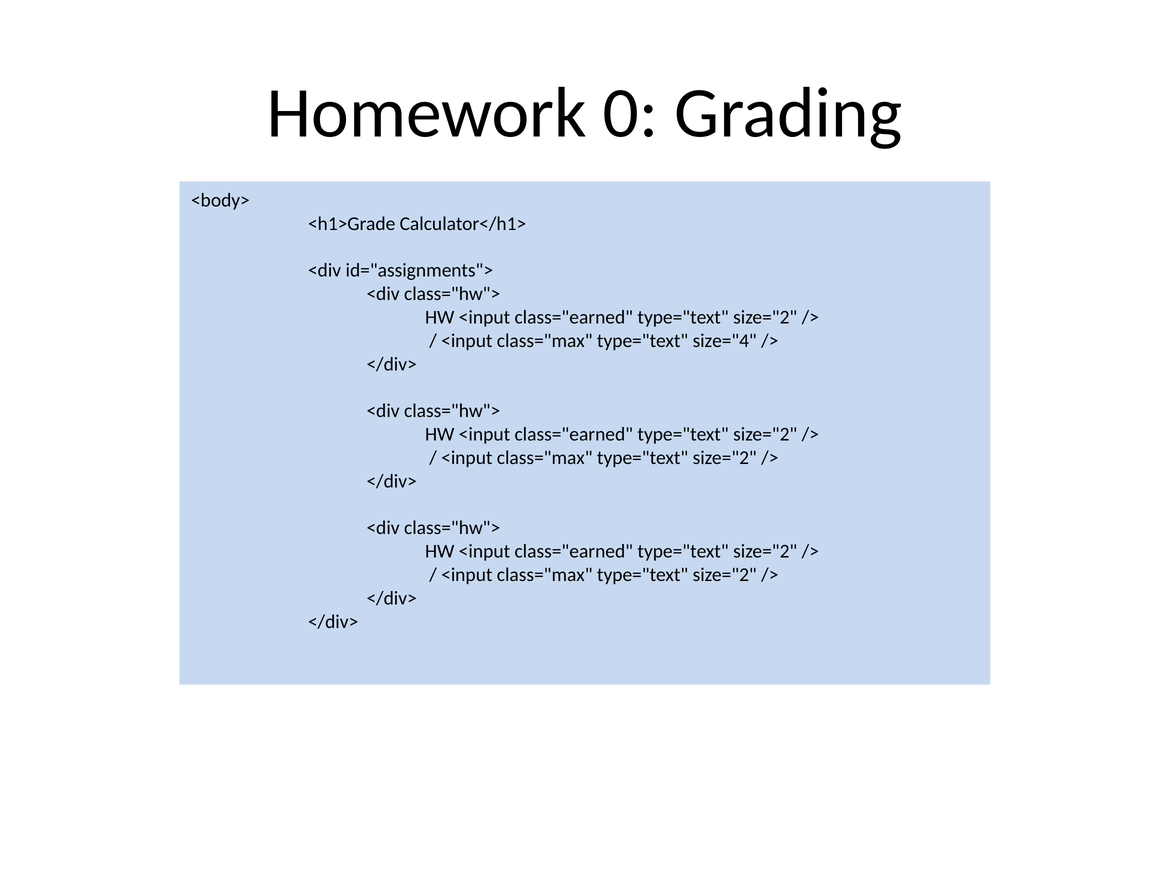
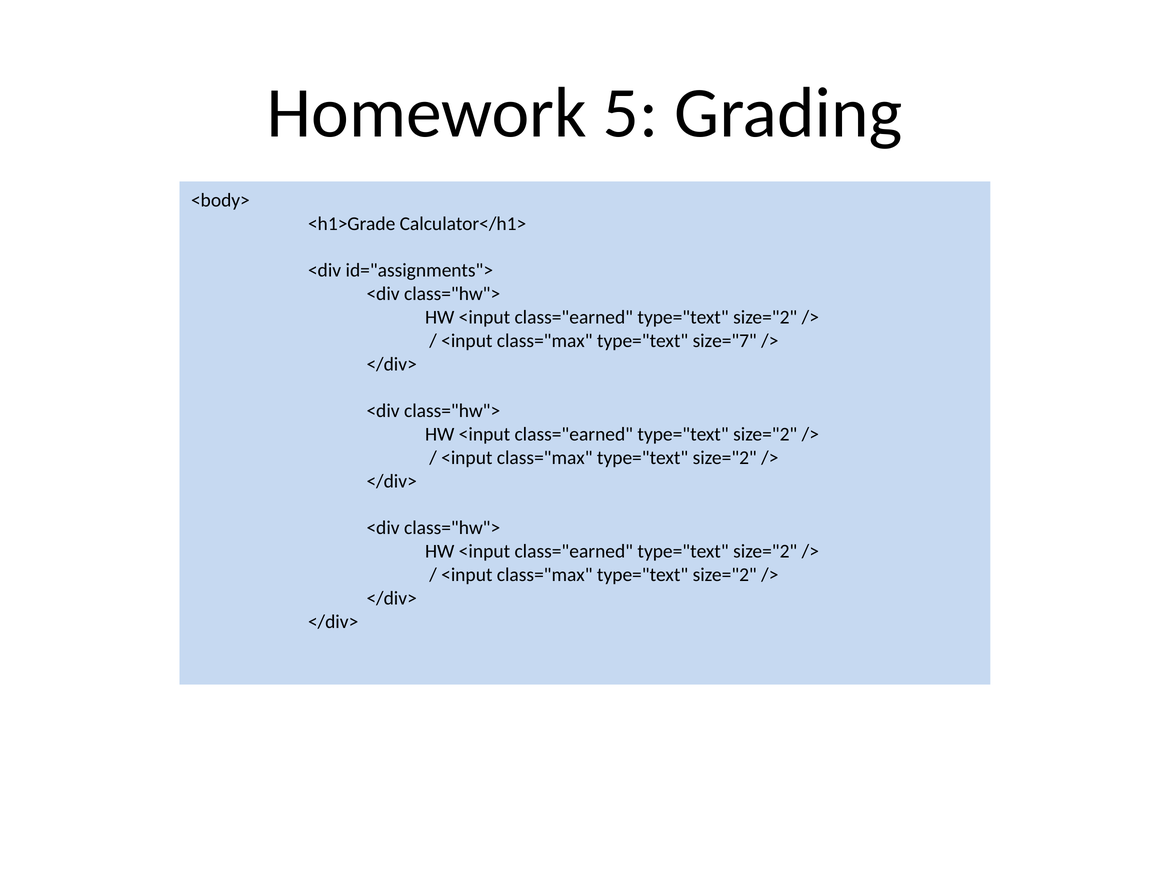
0: 0 -> 5 (631, 113)
size="4: size="4 -> size="7 (725, 341)
